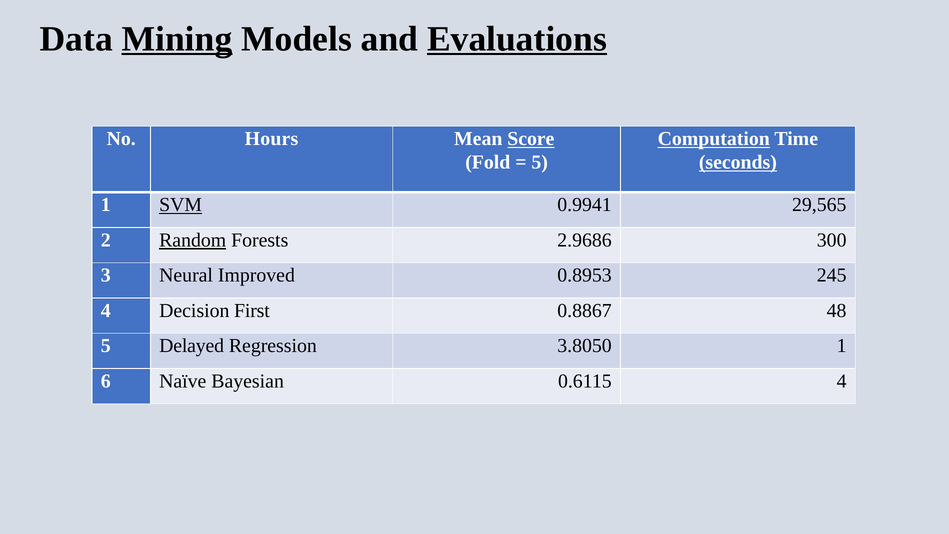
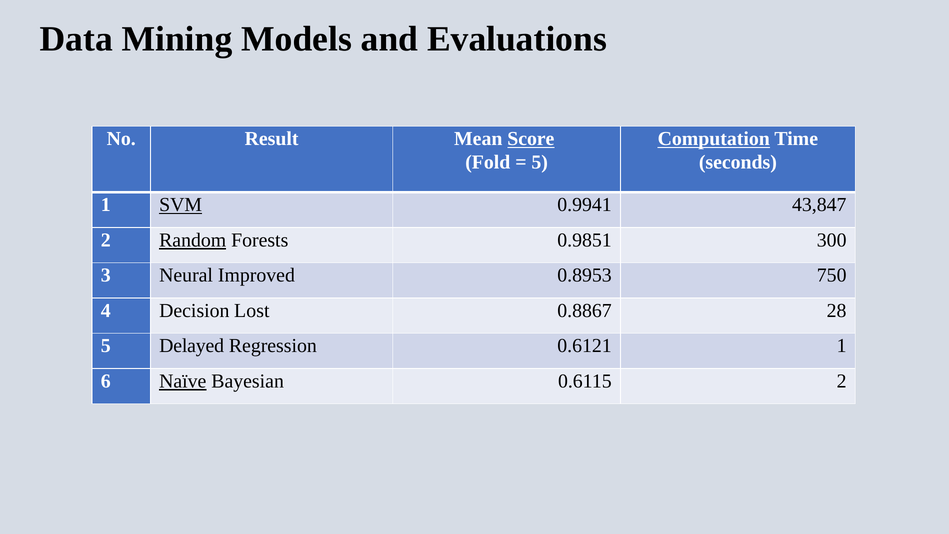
Mining underline: present -> none (177, 39)
Evaluations underline: present -> none (517, 39)
Hours: Hours -> Result (272, 139)
seconds underline: present -> none (738, 162)
29,565: 29,565 -> 43,847 (819, 205)
2.9686: 2.9686 -> 0.9851 (585, 240)
245: 245 -> 750 (832, 275)
First: First -> Lost (252, 311)
48: 48 -> 28 (837, 311)
3.8050: 3.8050 -> 0.6121 (585, 346)
Naïve underline: none -> present (183, 381)
0.6115 4: 4 -> 2 (842, 381)
